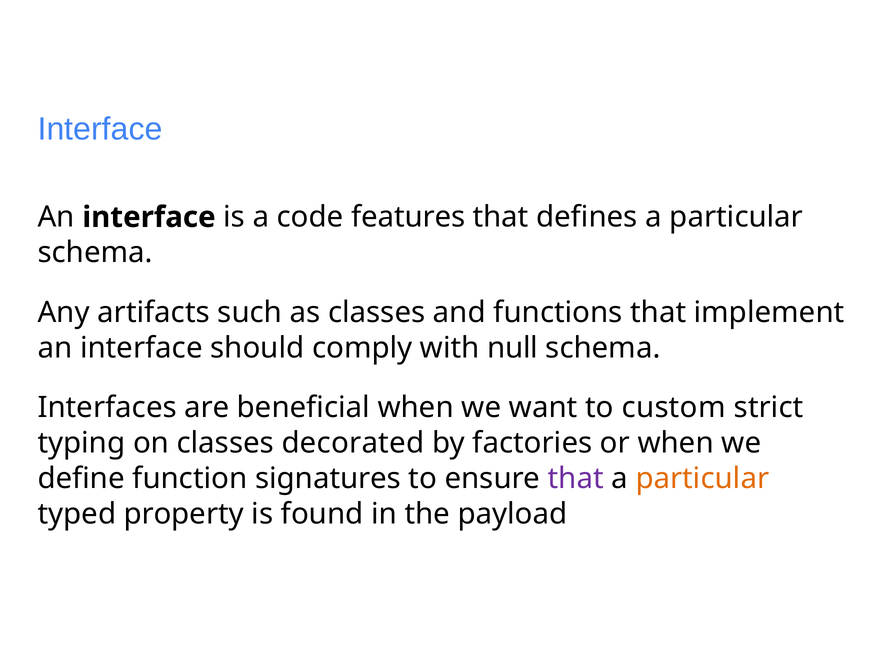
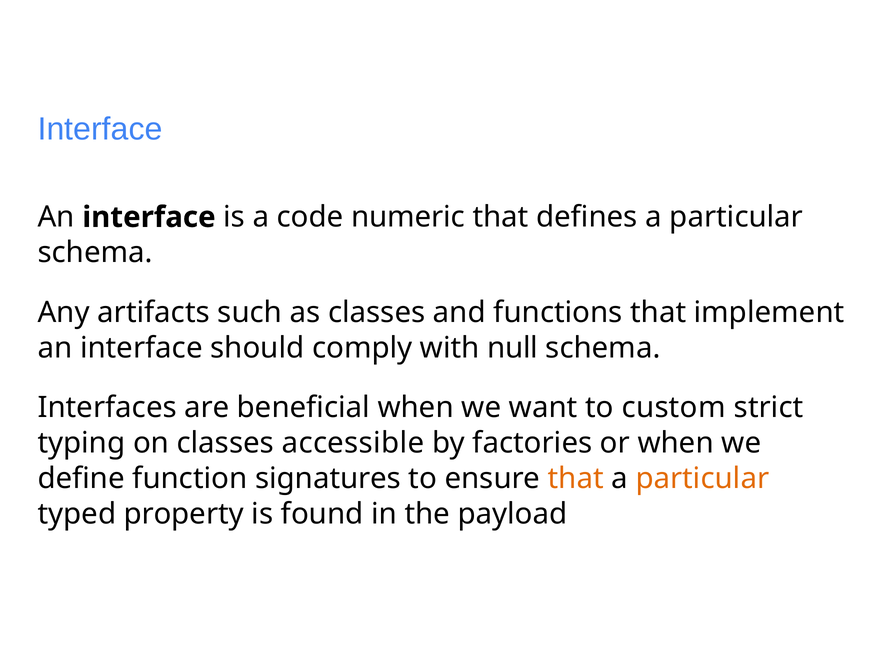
features: features -> numeric (408, 217)
decorated: decorated -> accessible (353, 443)
that colour: purple -> orange (576, 478)
